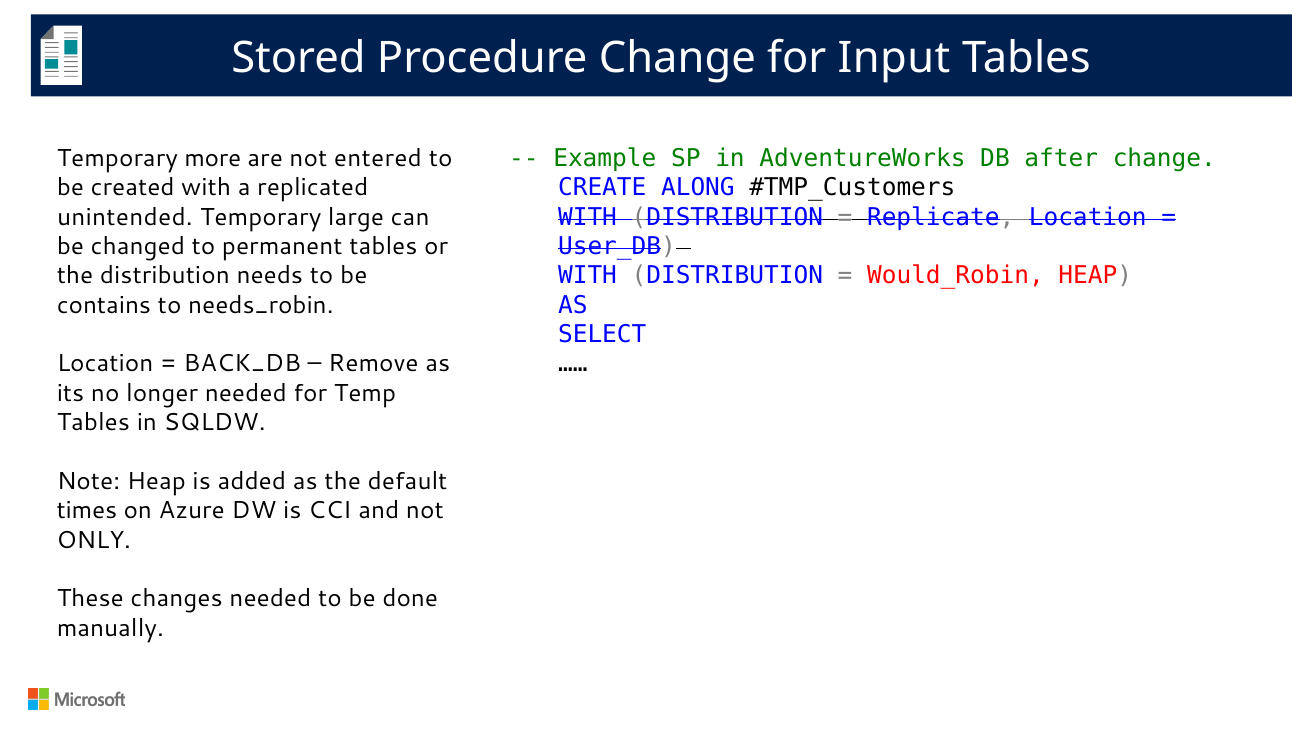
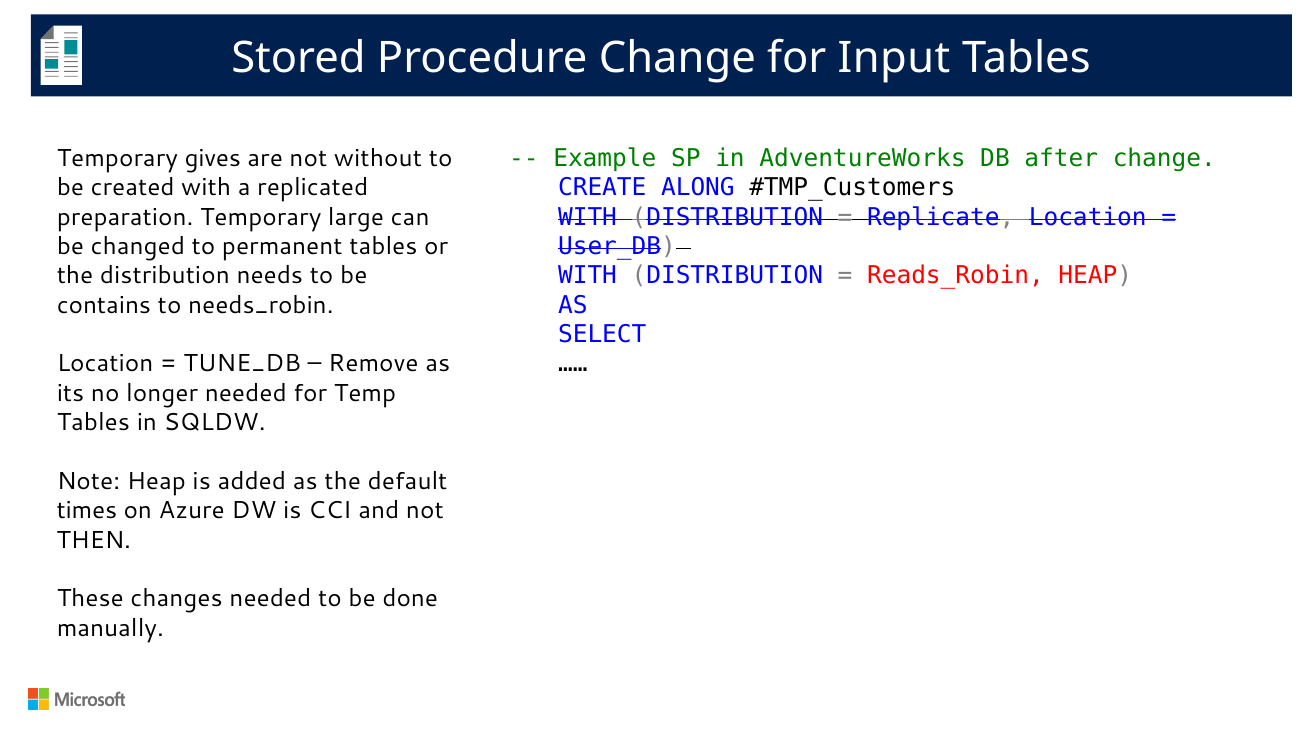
more: more -> gives (213, 158)
entered: entered -> without (378, 158)
unintended: unintended -> preparation (125, 217)
Would_Robin: Would_Robin -> Reads_Robin (955, 276)
BACK_DB: BACK_DB -> TUNE_DB (242, 364)
ONLY: ONLY -> THEN (94, 540)
